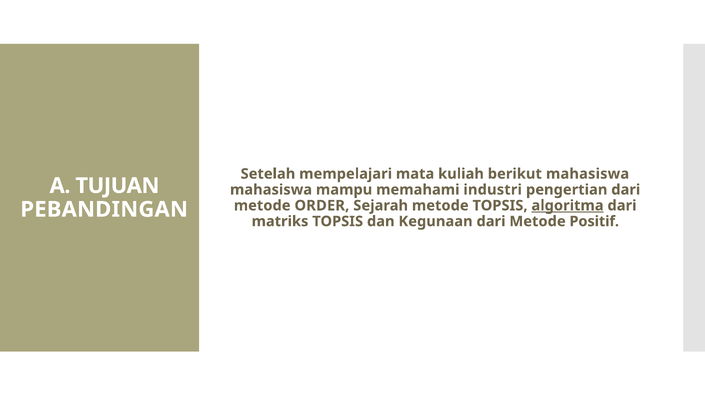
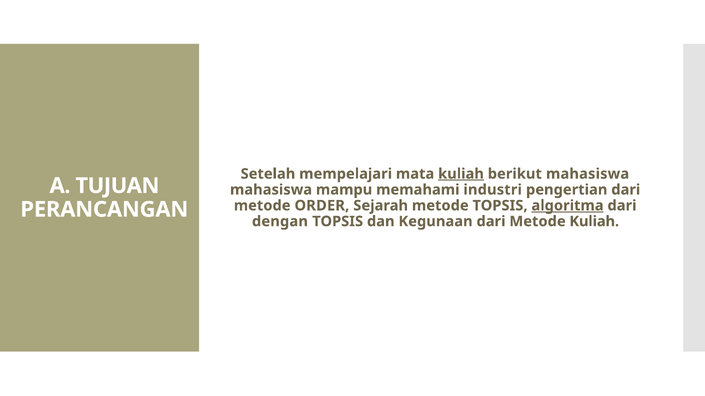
kuliah underline: none -> present (461, 174)
PEBANDINGAN: PEBANDINGAN -> PERANCANGAN (104, 210)
matriks: matriks -> dengan (280, 222)
Metode Positif: Positif -> Kuliah (594, 222)
